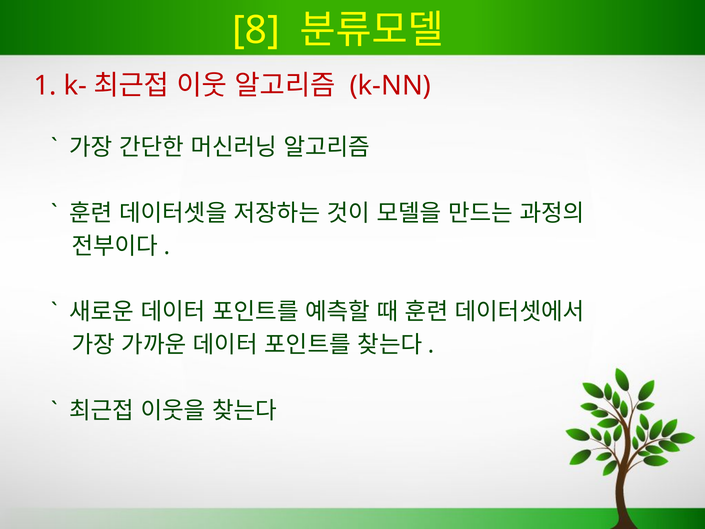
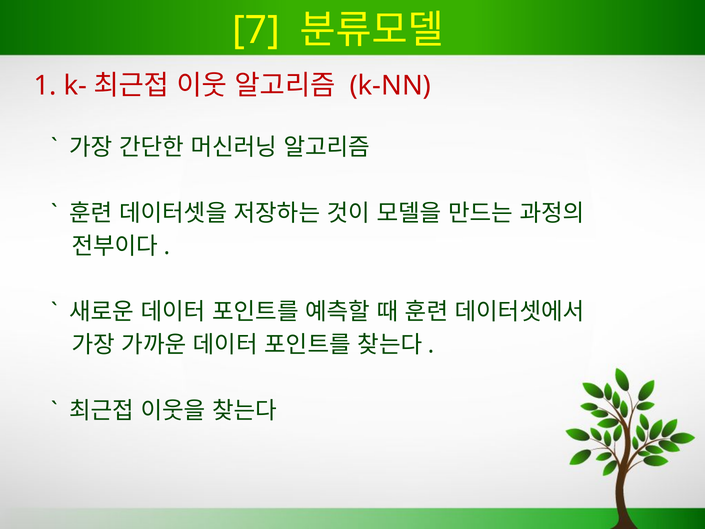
8: 8 -> 7 (256, 30)
